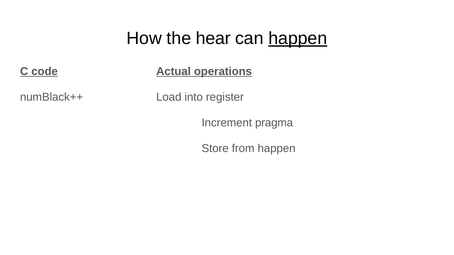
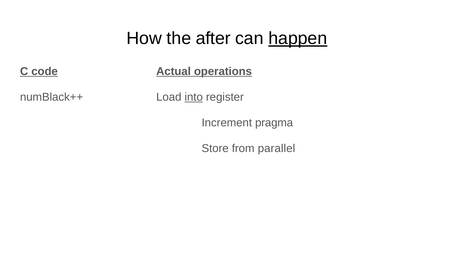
hear: hear -> after (213, 38)
into underline: none -> present (194, 97)
from happen: happen -> parallel (277, 149)
